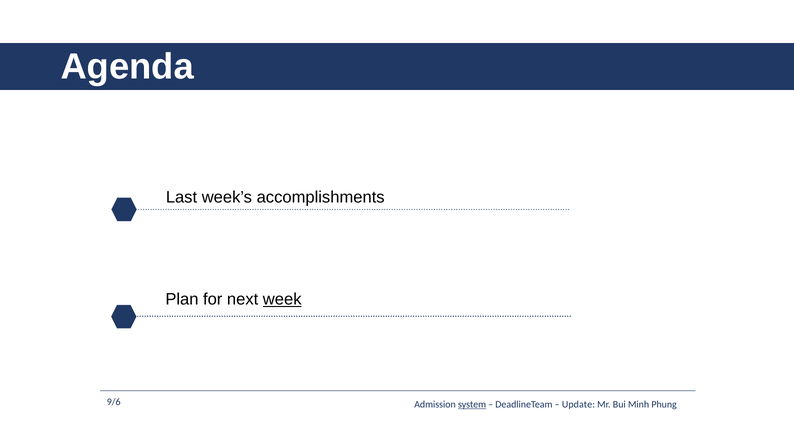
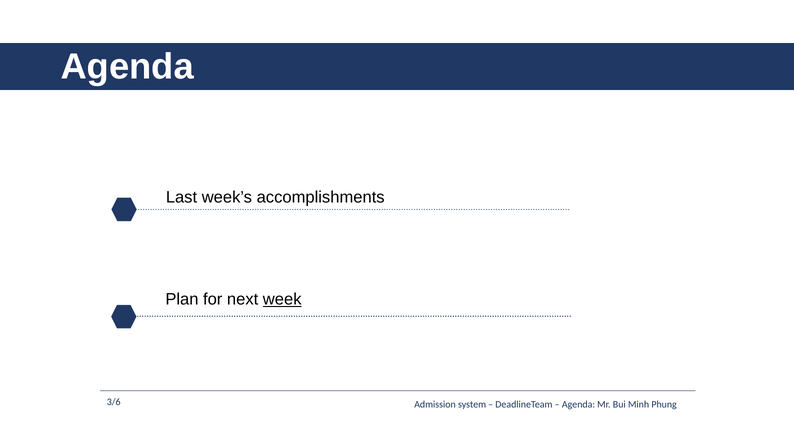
9/6: 9/6 -> 3/6 (114, 402)
system underline: present -> none (472, 404)
Update: Update -> Agenda (578, 404)
